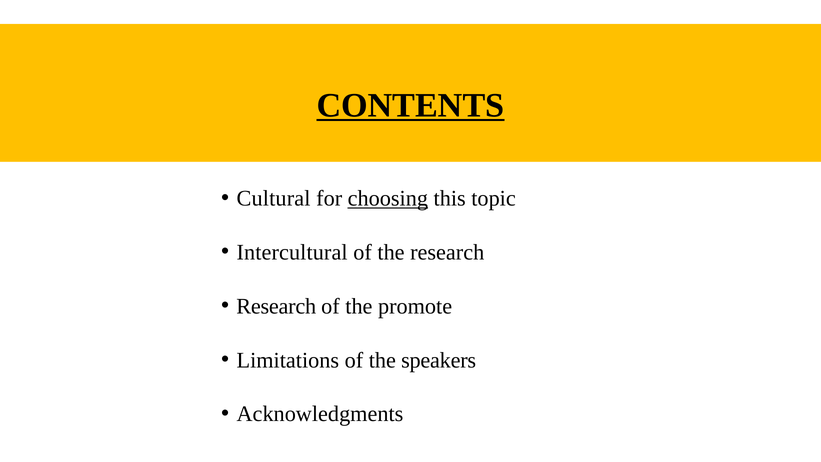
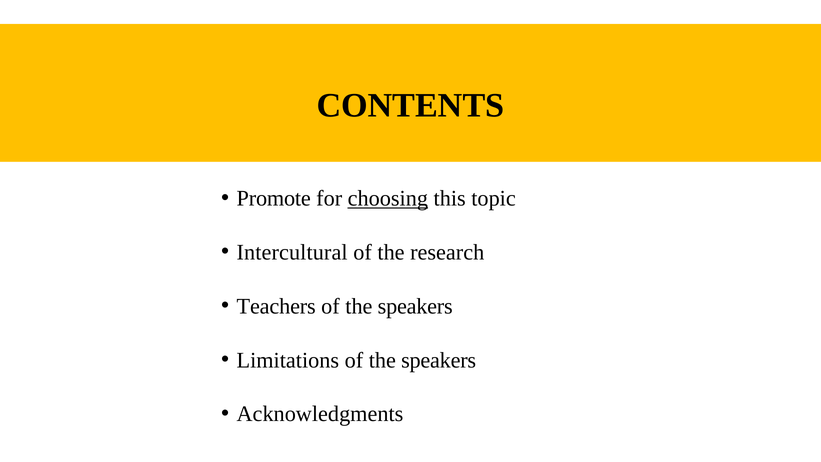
CONTENTS underline: present -> none (411, 105)
Cultural: Cultural -> Promote (274, 198)
Research: Research -> Teachers (276, 306)
promote: promote -> speakers (415, 306)
